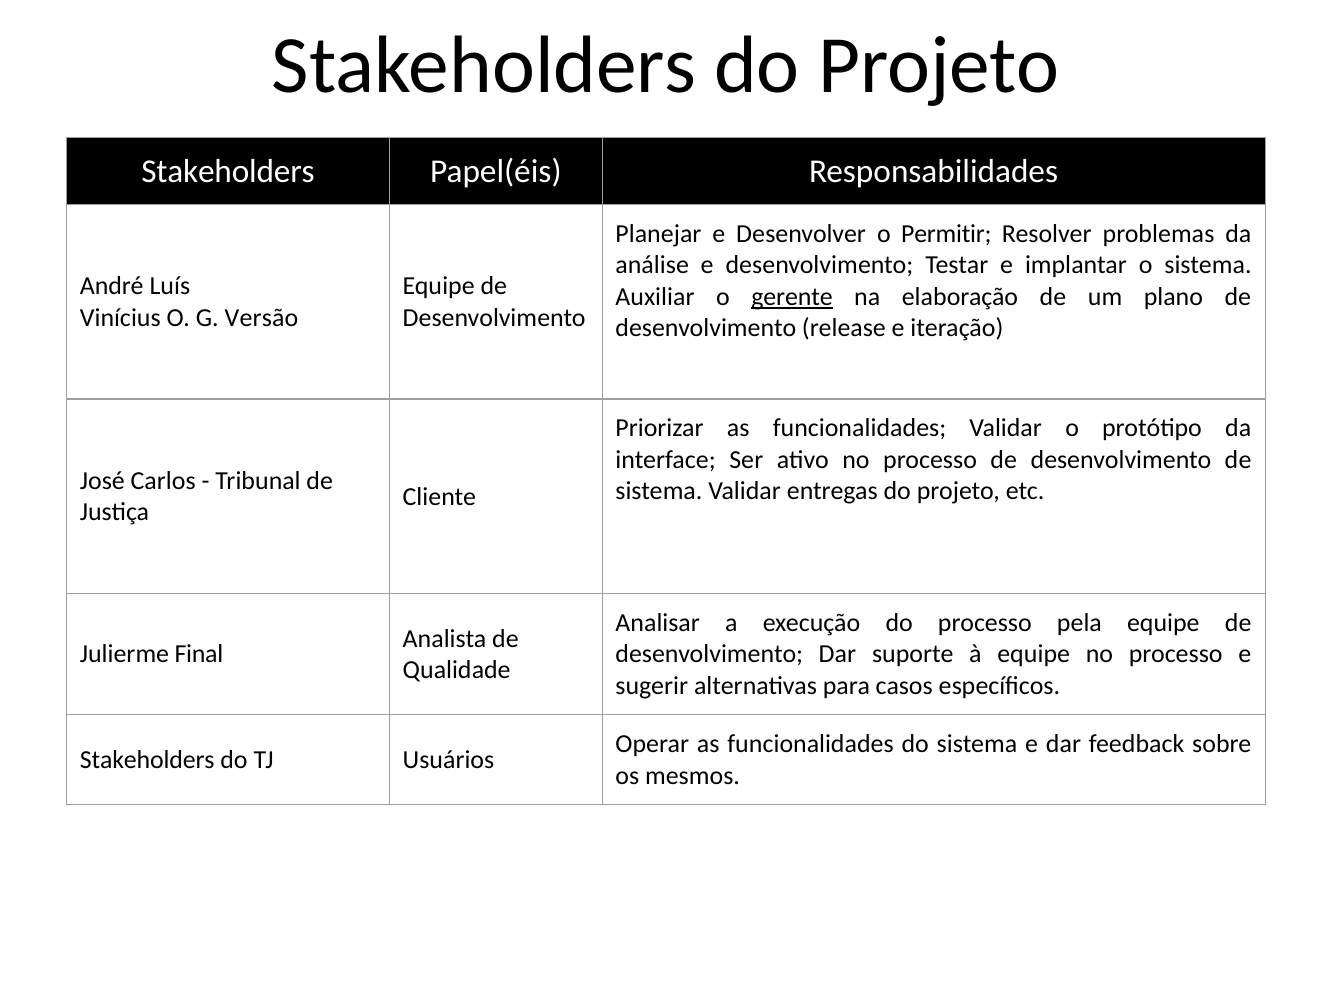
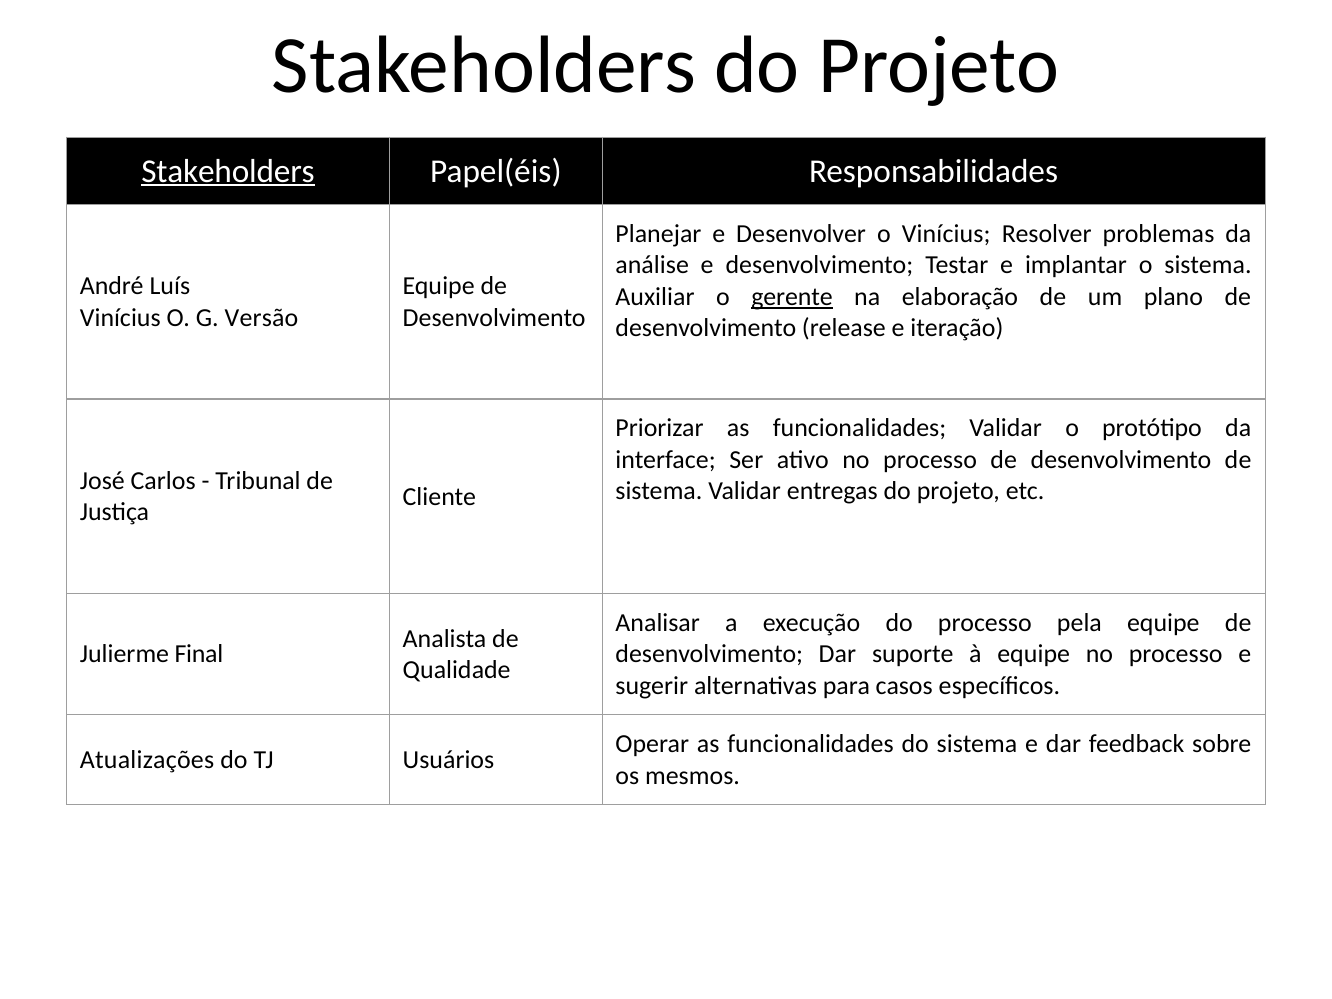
Stakeholders underline: none -> present (228, 171)
o Permitir: Permitir -> Vinícius (946, 234)
Stakeholders: Stakeholders -> Atualizações (147, 760)
